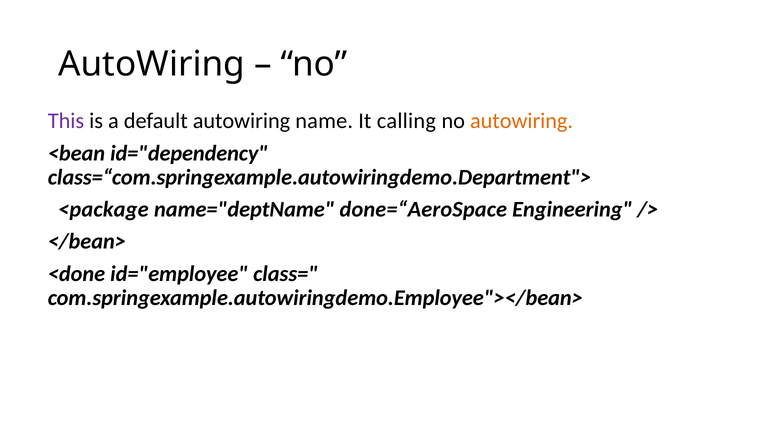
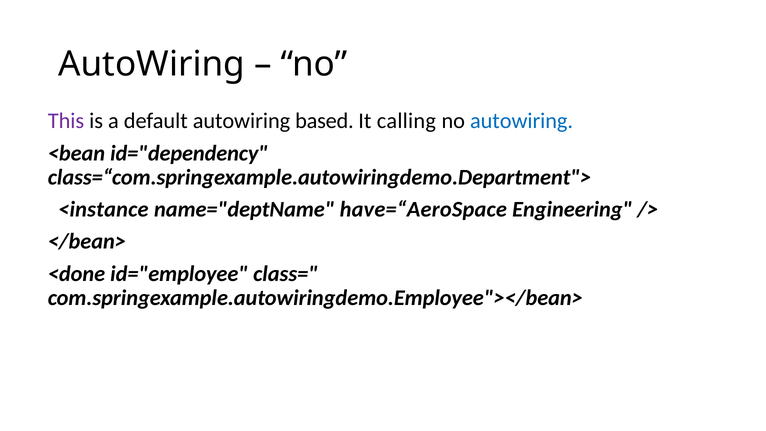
name: name -> based (324, 121)
autowiring colour: orange -> blue (522, 121)
<package: <package -> <instance (103, 209)
done=“AeroSpace: done=“AeroSpace -> have=“AeroSpace (423, 209)
